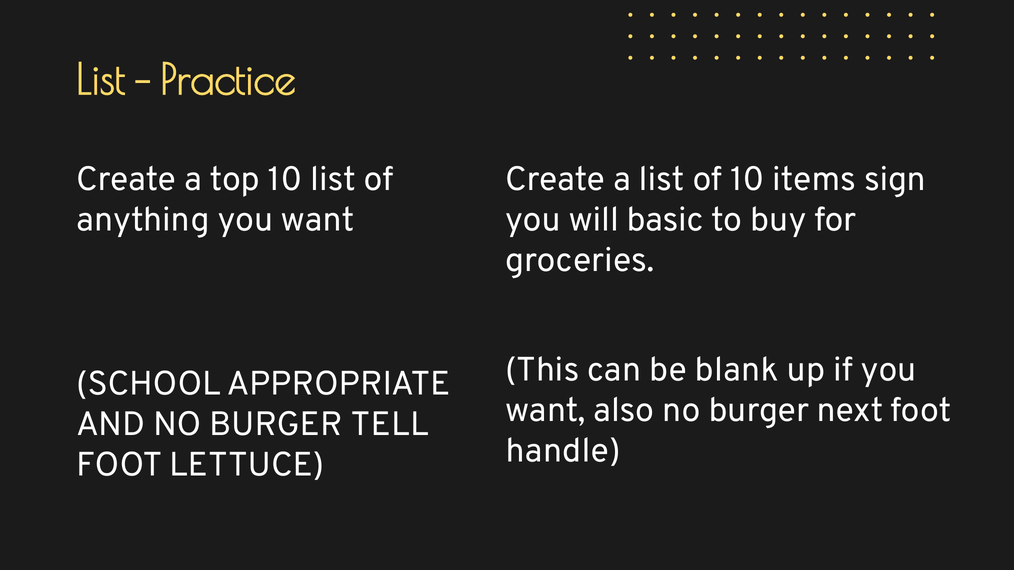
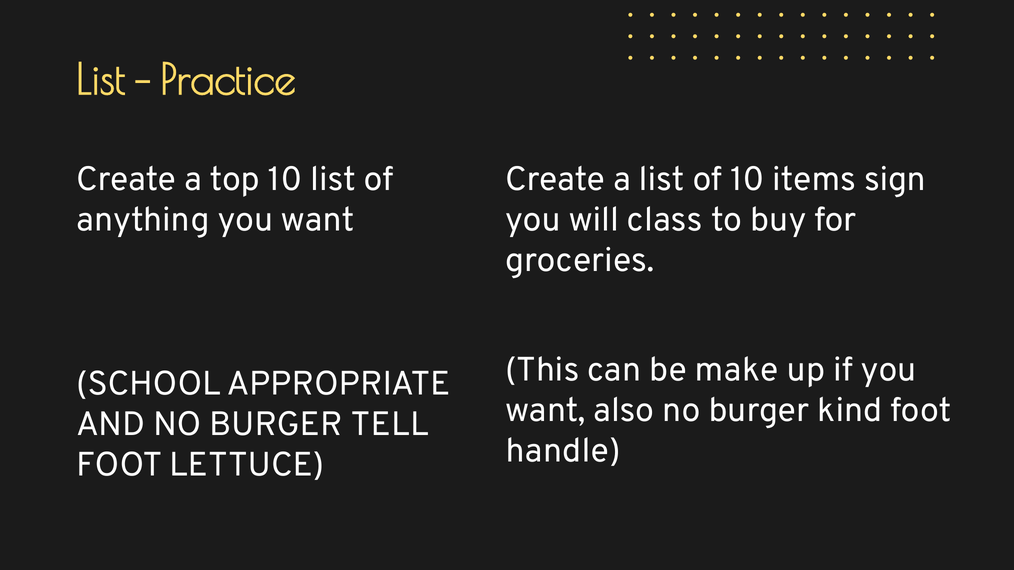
basic: basic -> class (665, 220)
blank: blank -> make (737, 370)
next: next -> kind (850, 410)
